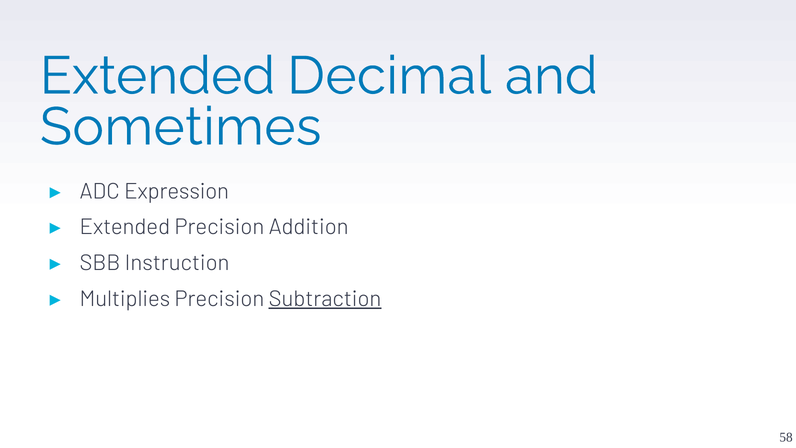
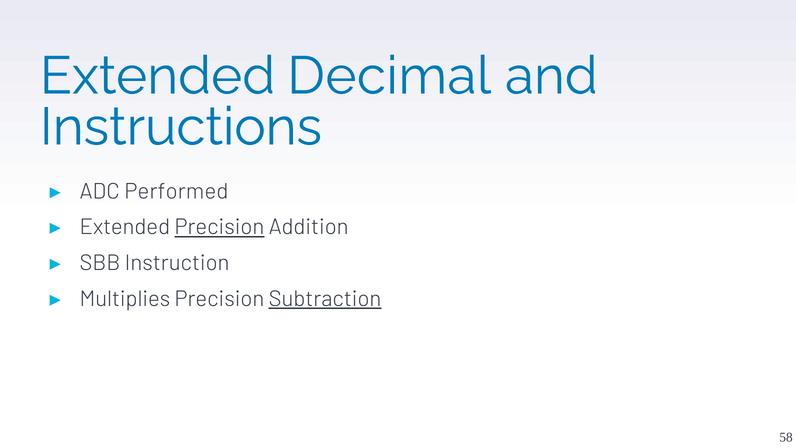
Sometimes: Sometimes -> Instructions (181, 127)
Expression: Expression -> Performed (176, 191)
Precision underline: none -> present (219, 227)
